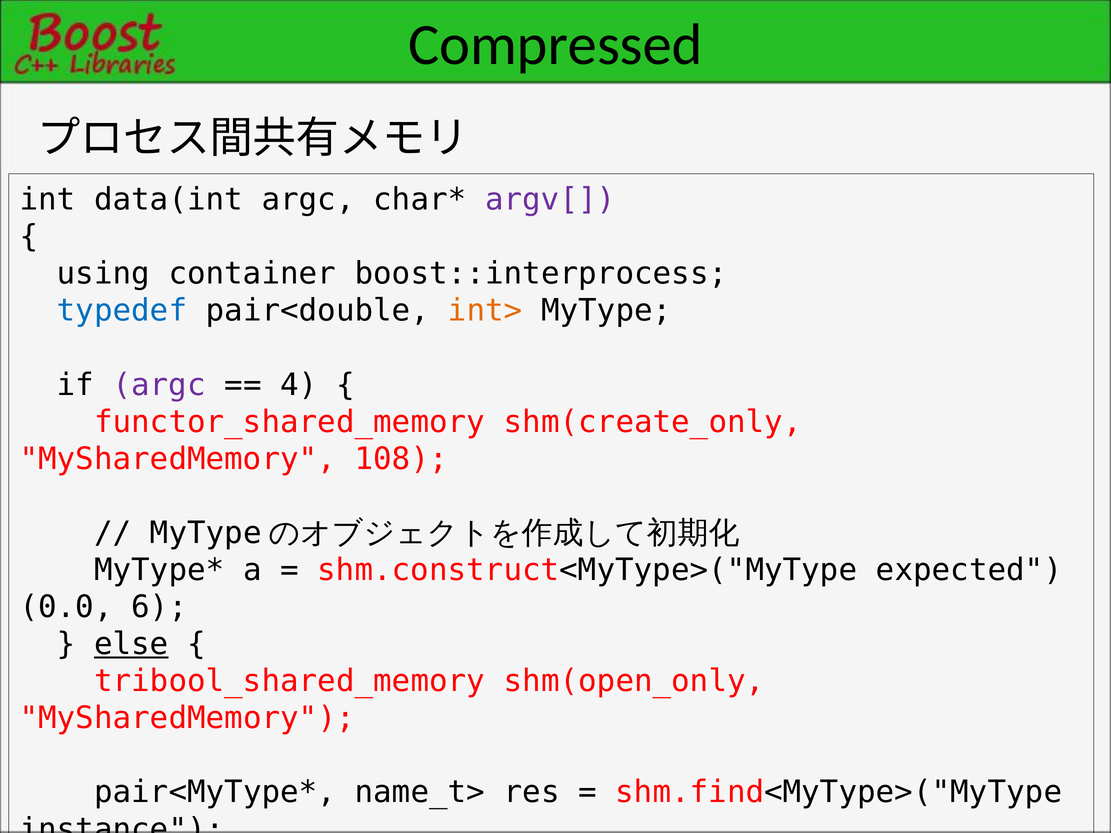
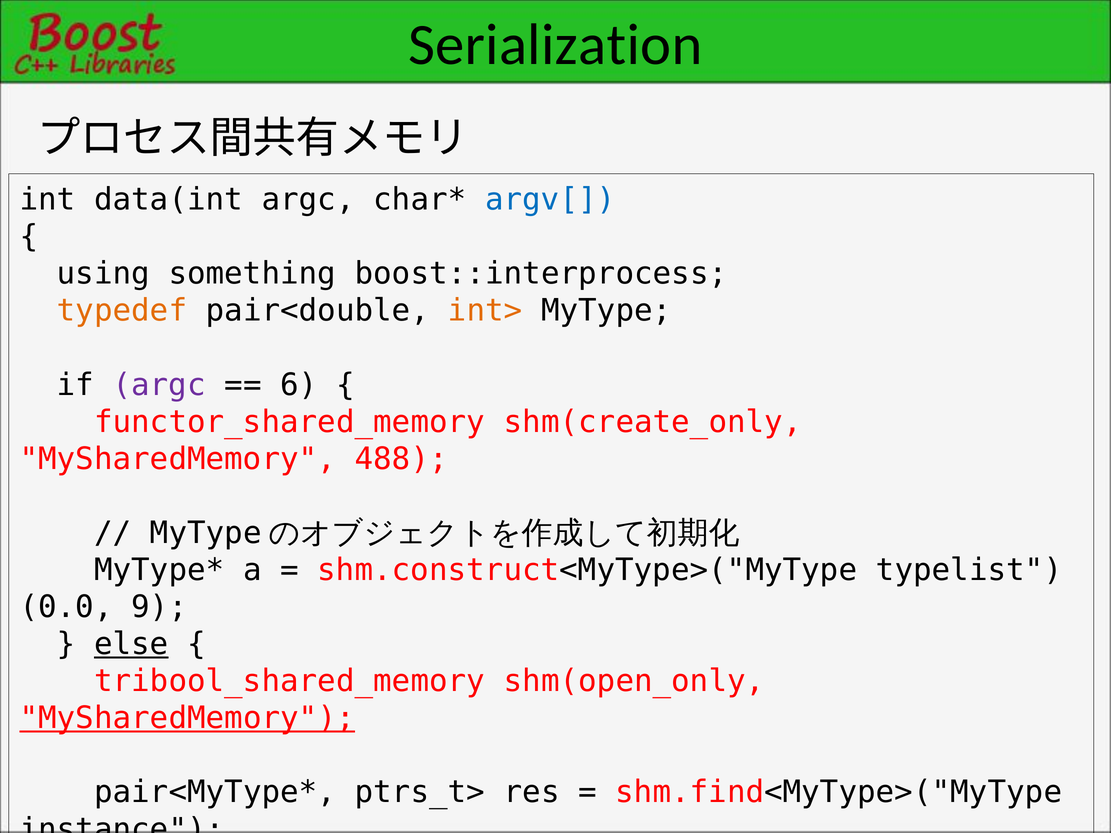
Compressed: Compressed -> Serialization (555, 45)
argv[ colour: purple -> blue (550, 200)
container: container -> something (252, 274)
typedef colour: blue -> orange (122, 311)
4: 4 -> 6 (299, 385)
108: 108 -> 488 (401, 459)
expected: expected -> typelist (969, 570)
6: 6 -> 9 (159, 607)
MySharedMemory underline: none -> present (187, 718)
name_t>: name_t> -> ptrs_t> (420, 793)
